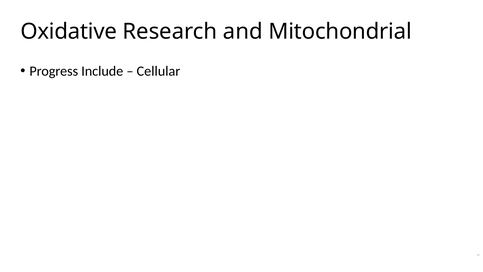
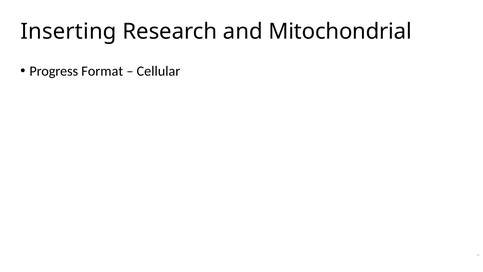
Oxidative: Oxidative -> Inserting (68, 32)
Include: Include -> Format (102, 71)
